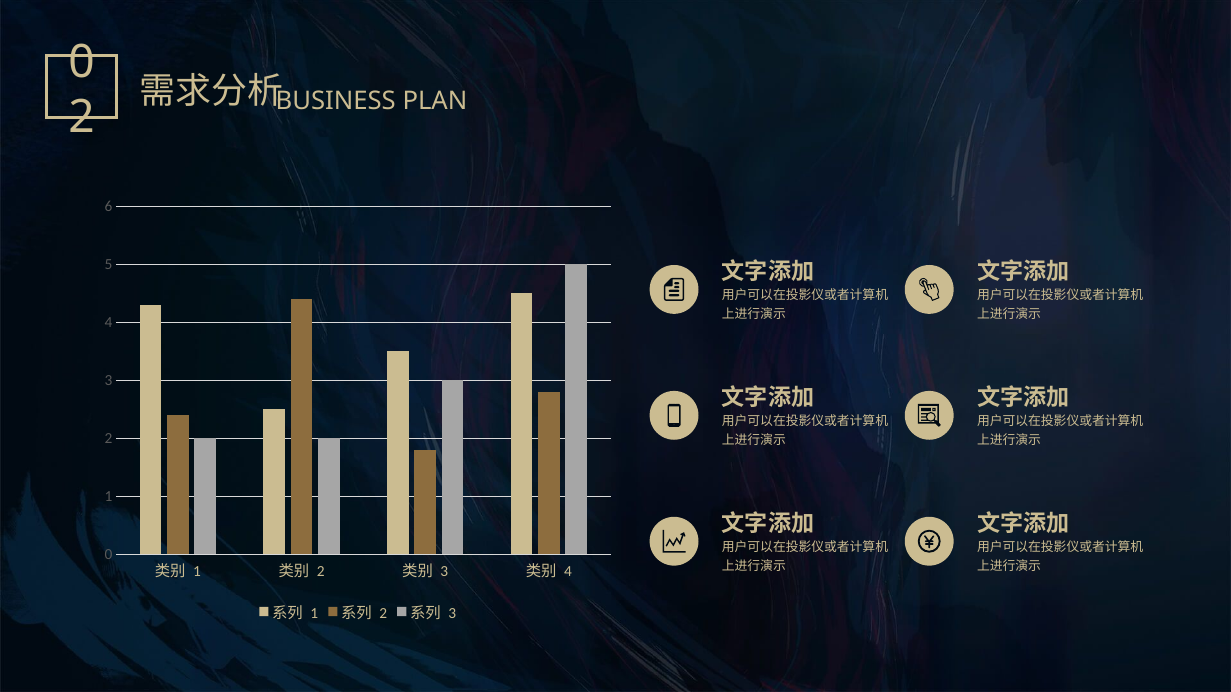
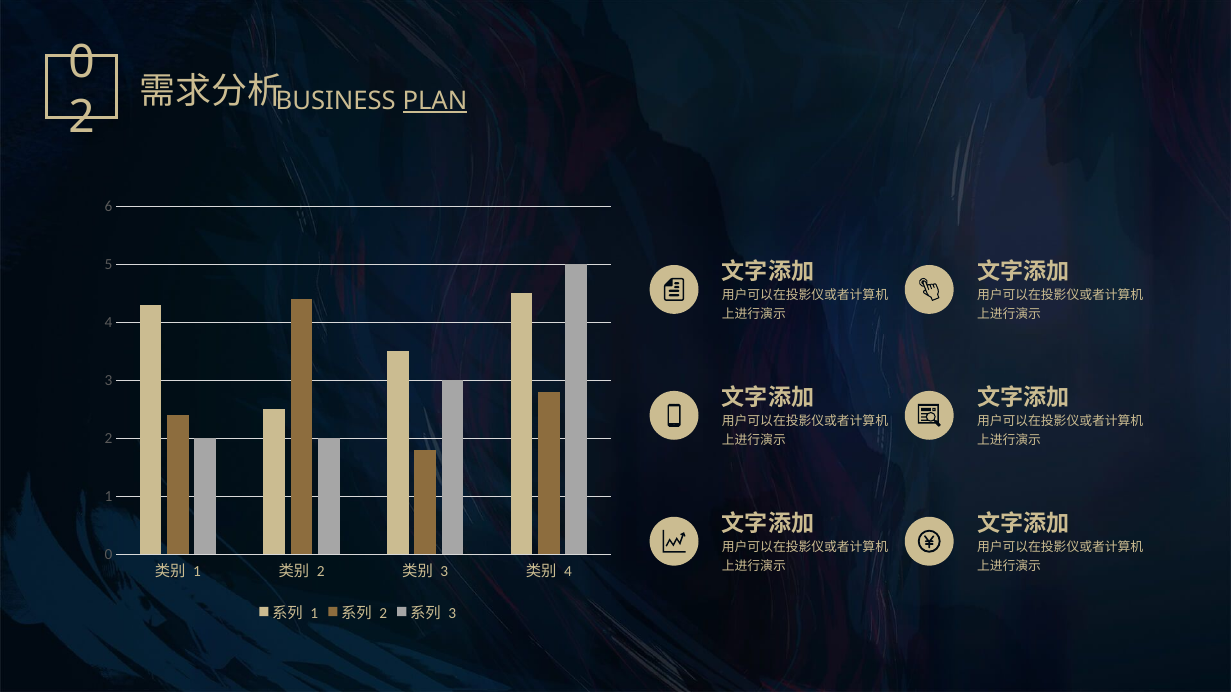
PLAN underline: none -> present (435, 101)
